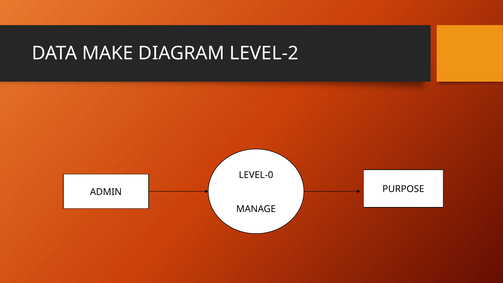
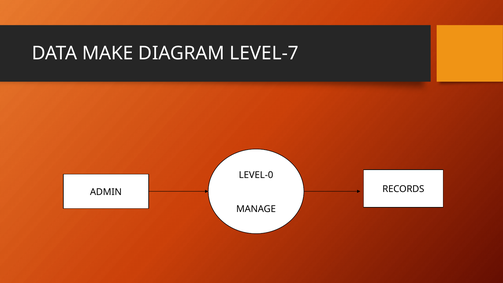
LEVEL-2: LEVEL-2 -> LEVEL-7 (264, 53)
PURPOSE: PURPOSE -> RECORDS (403, 189)
